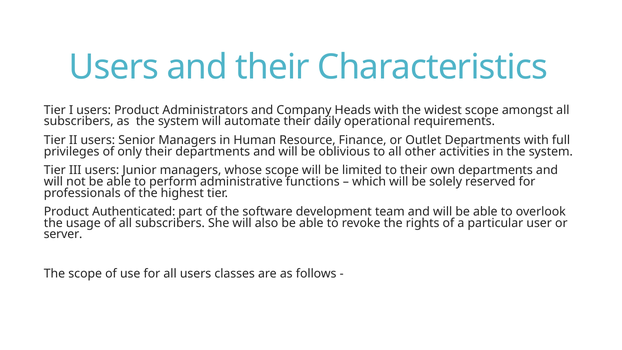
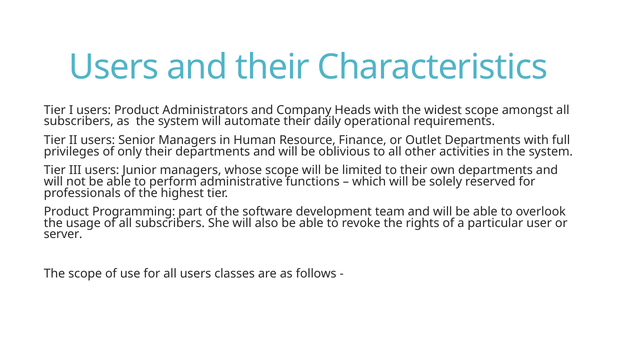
Authenticated: Authenticated -> Programming (134, 212)
